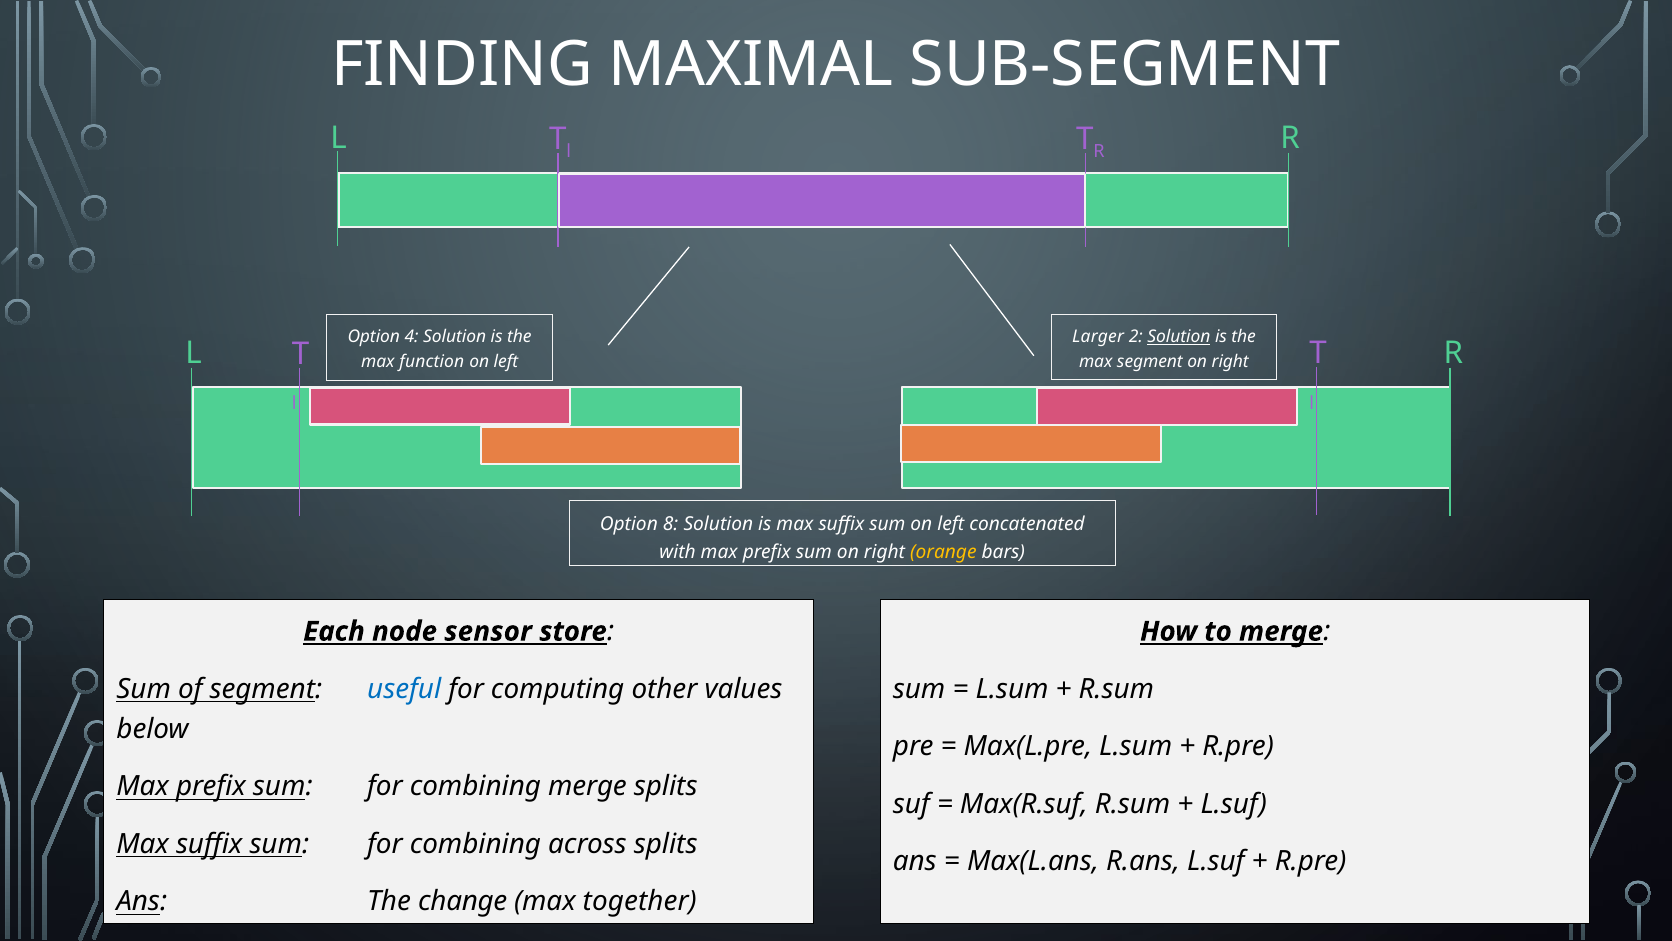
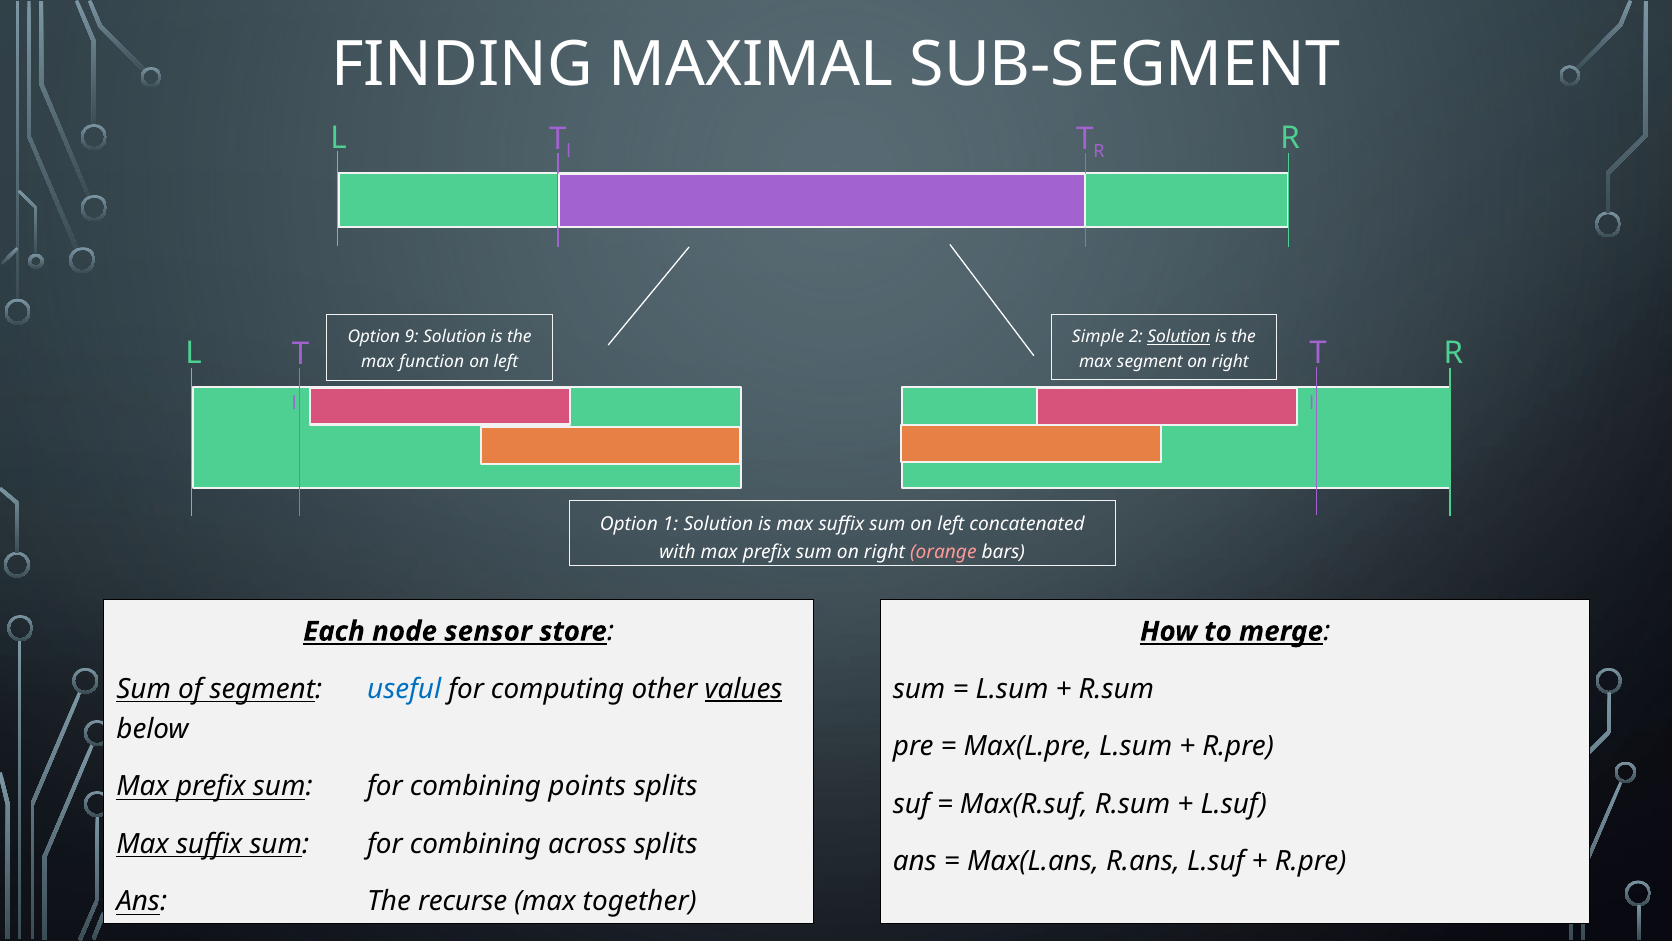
Larger: Larger -> Simple (1098, 336)
4: 4 -> 9 (412, 337)
8: 8 -> 1 (671, 524)
orange colour: yellow -> pink (943, 551)
values underline: none -> present (744, 689)
combining merge: merge -> points (587, 786)
change: change -> recurse (463, 901)
